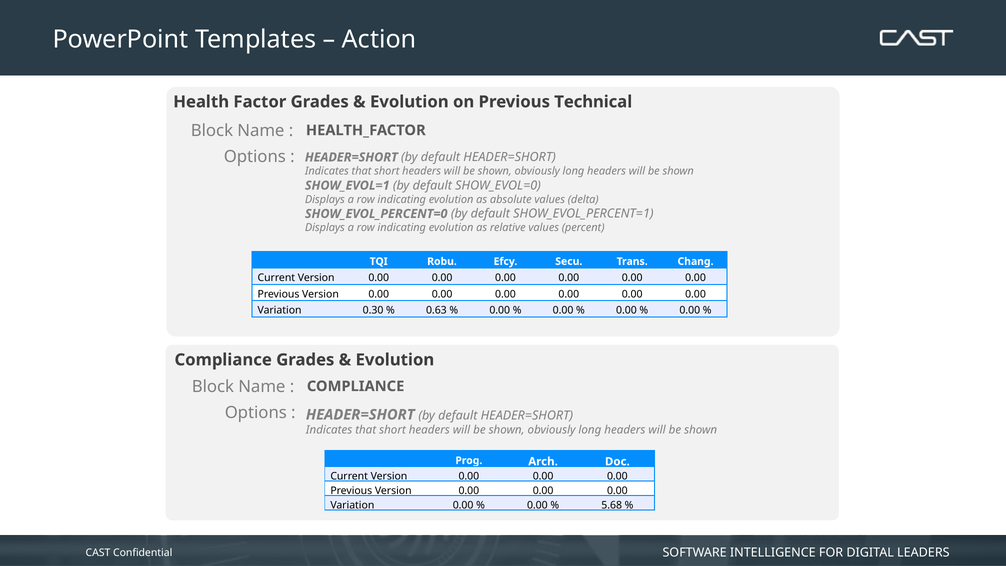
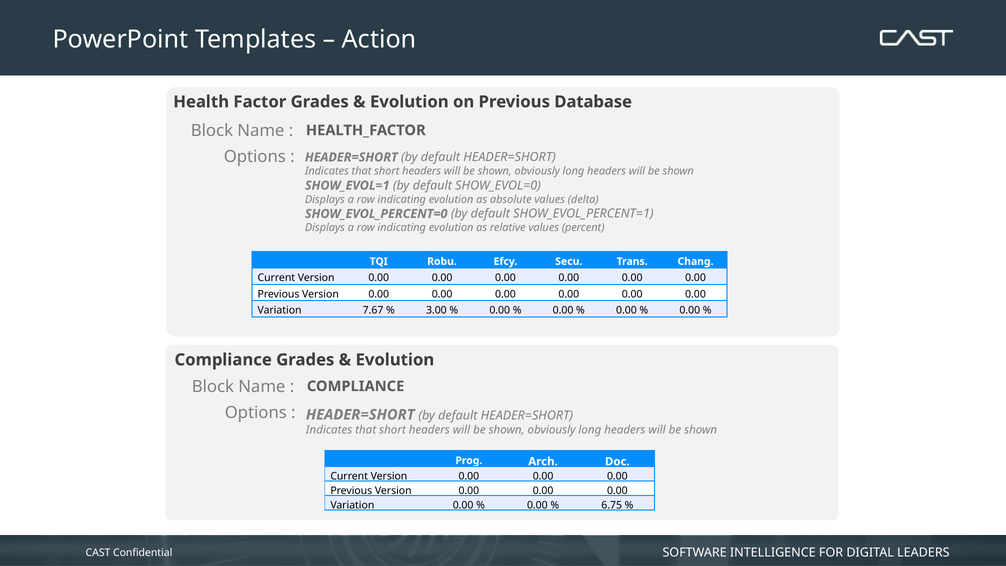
Technical: Technical -> Database (593, 102)
0.30: 0.30 -> 7.67 (373, 310)
0.63: 0.63 -> 3.00 (436, 310)
5.68: 5.68 -> 6.75 (612, 505)
